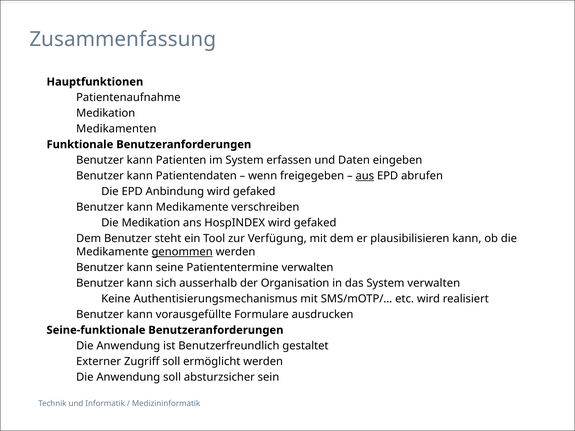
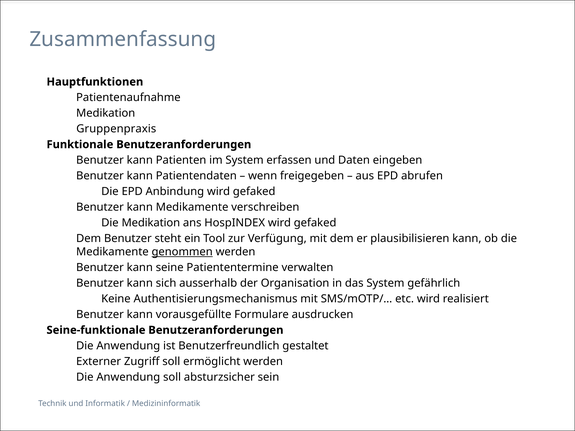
Medikamenten: Medikamenten -> Gruppenpraxis (116, 129)
aus underline: present -> none (365, 176)
System verwalten: verwalten -> gefährlich (434, 283)
